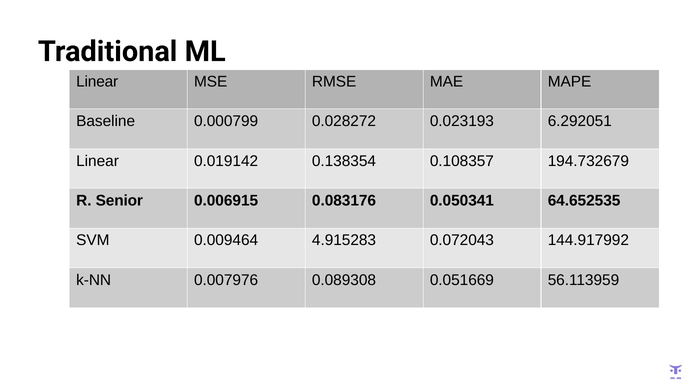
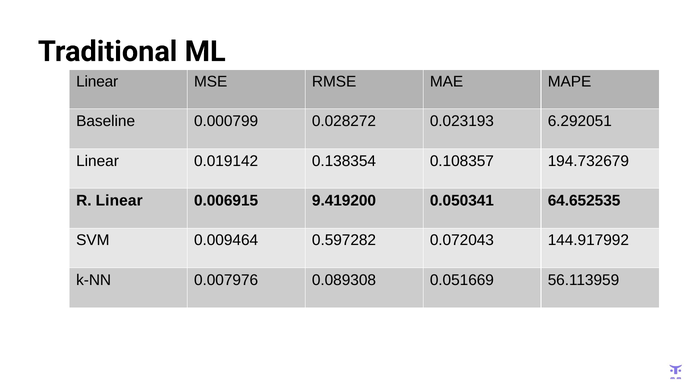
R Senior: Senior -> Linear (119, 200)
0.083176: 0.083176 -> 9.419200 (344, 200)
4.915283: 4.915283 -> 0.597282 (344, 240)
